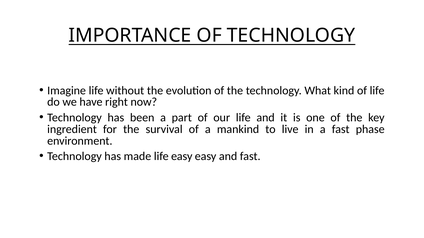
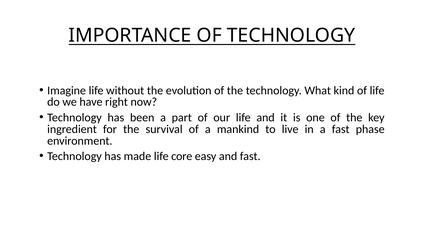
life easy: easy -> core (182, 157)
